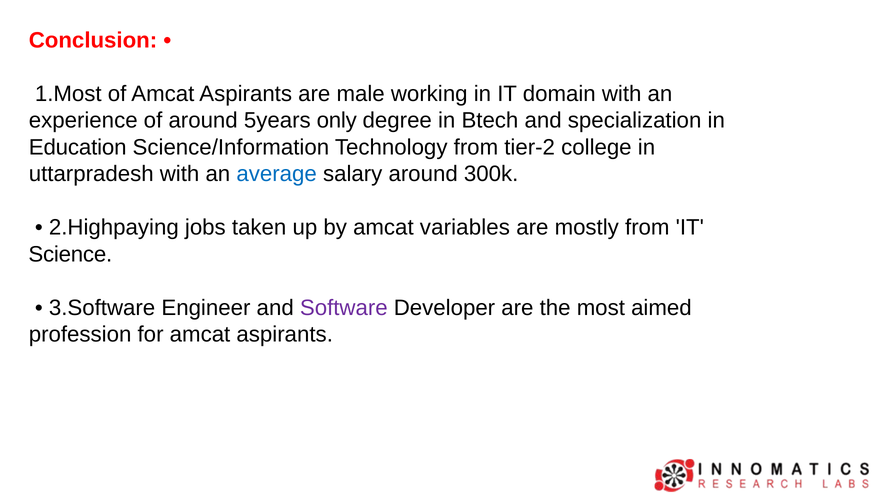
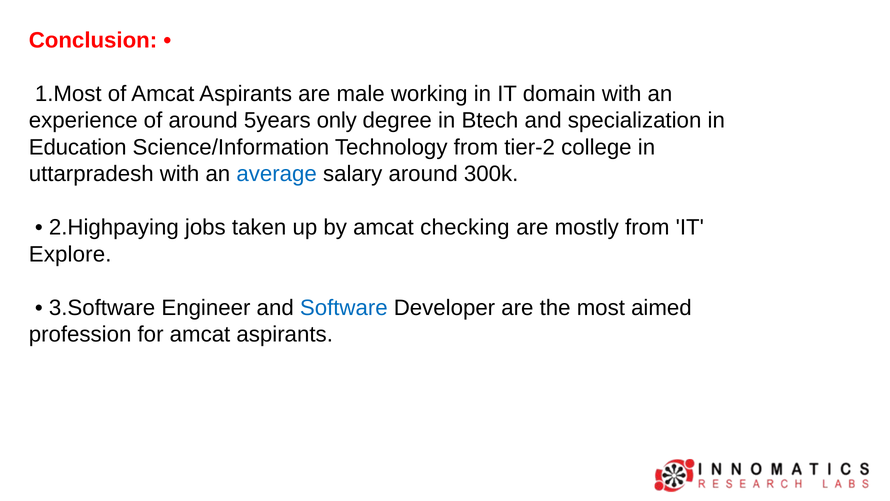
variables: variables -> checking (465, 227)
Science: Science -> Explore (70, 254)
Software colour: purple -> blue (344, 307)
